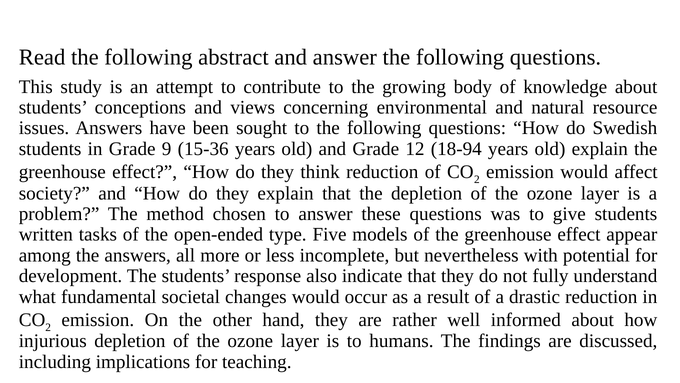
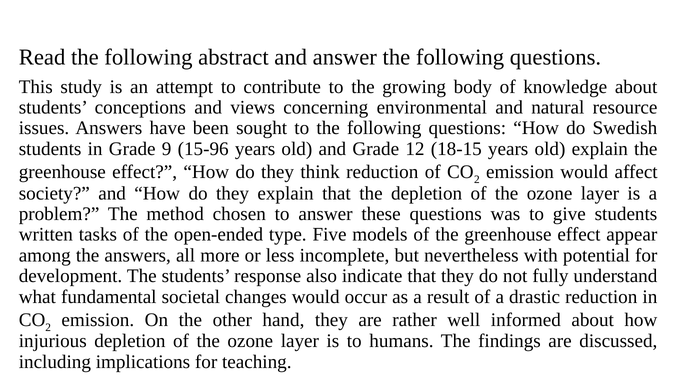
15-36: 15-36 -> 15-96 (203, 149)
18-94: 18-94 -> 18-15 (456, 149)
